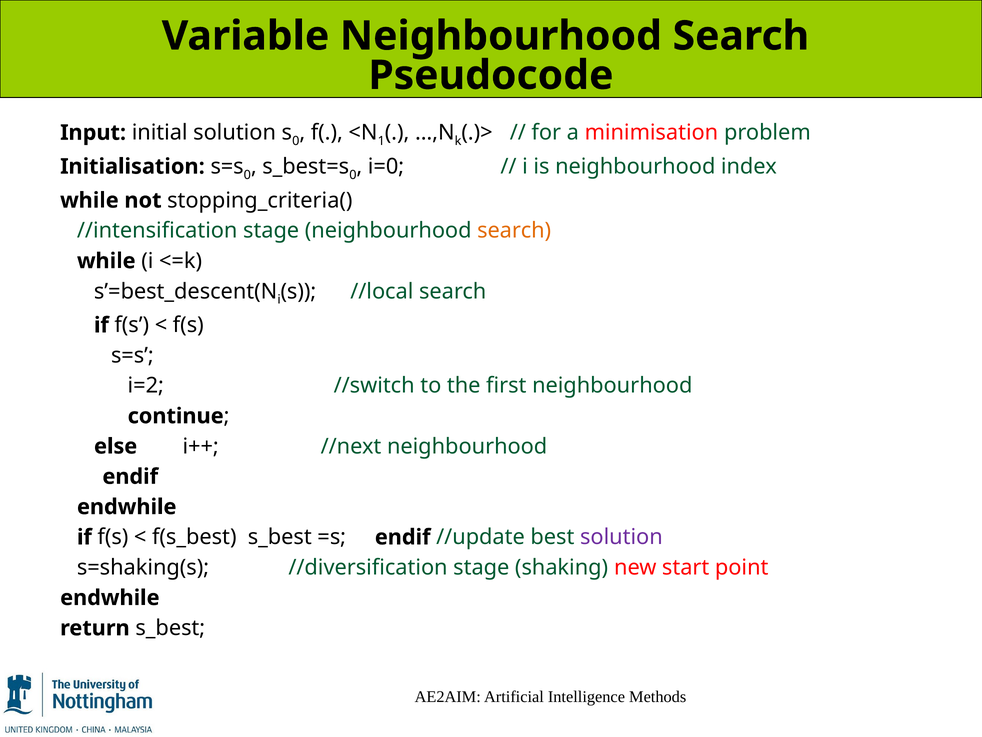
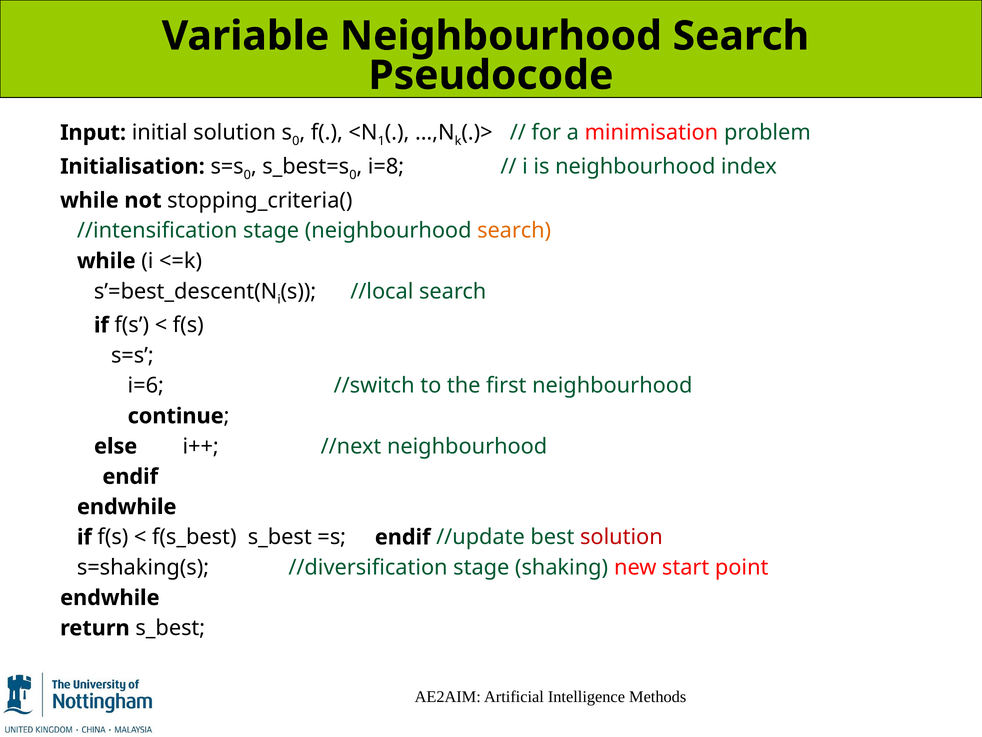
i=0: i=0 -> i=8 (386, 166)
i=2: i=2 -> i=6 (146, 386)
solution colour: purple -> red (621, 537)
